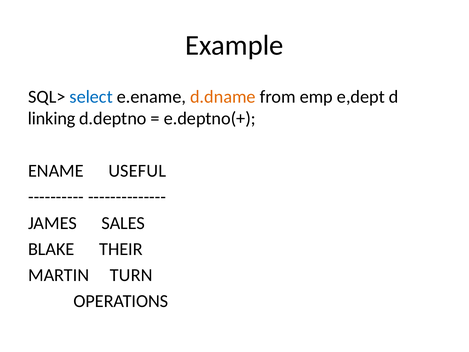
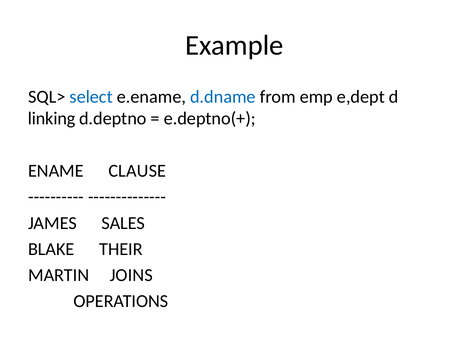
d.dname colour: orange -> blue (223, 97)
USEFUL: USEFUL -> CLAUSE (137, 171)
TURN: TURN -> JOINS (131, 275)
